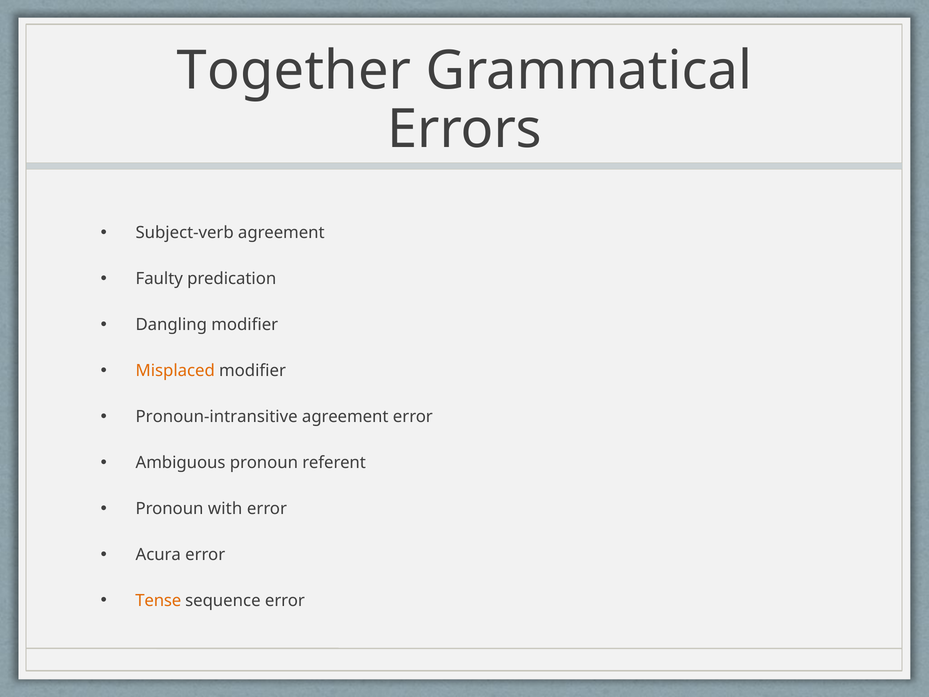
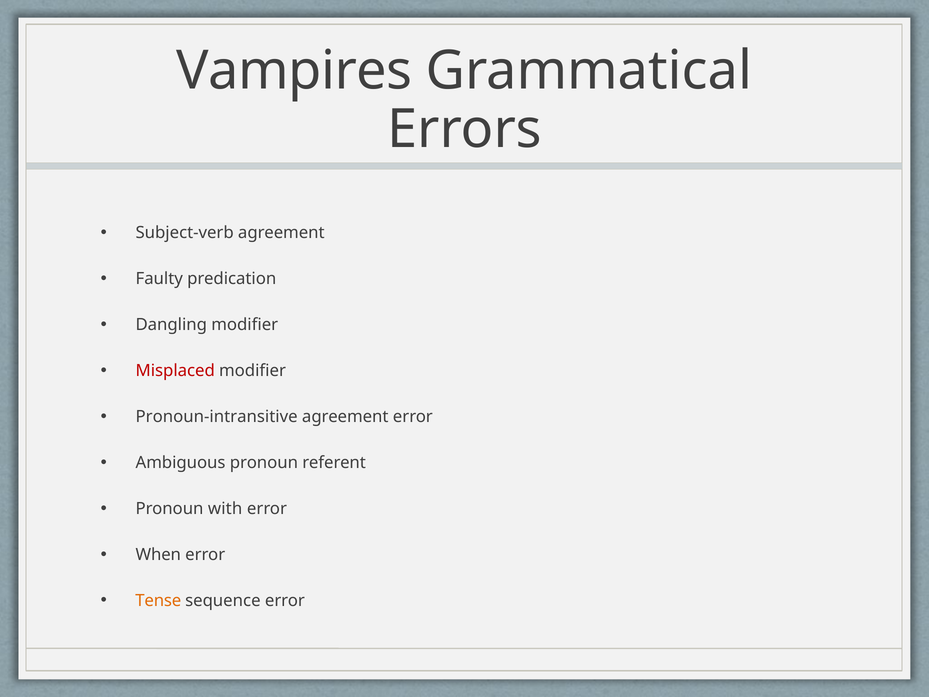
Together: Together -> Vampires (294, 71)
Misplaced colour: orange -> red (175, 371)
Acura: Acura -> When (158, 554)
